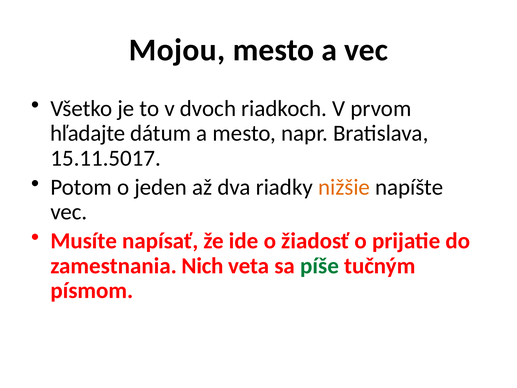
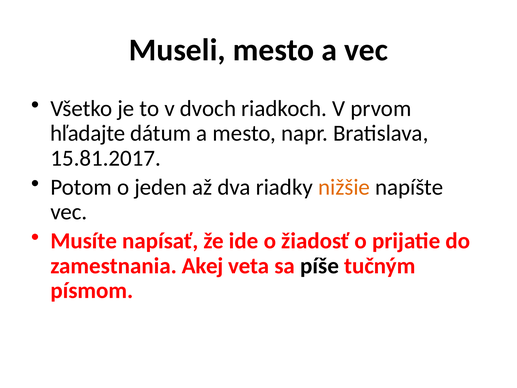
Mojou: Mojou -> Museli (177, 50)
15.11.5017: 15.11.5017 -> 15.81.2017 (106, 158)
Nich: Nich -> Akej (203, 266)
píše colour: green -> black (320, 266)
